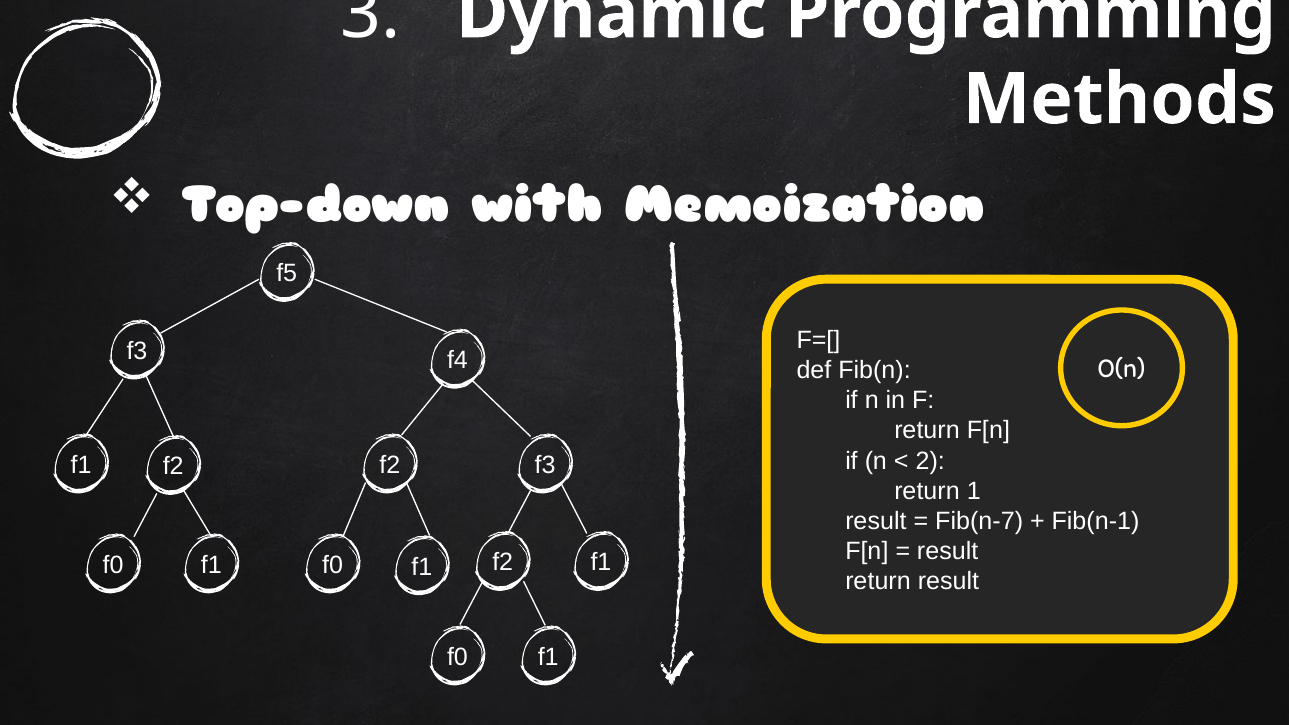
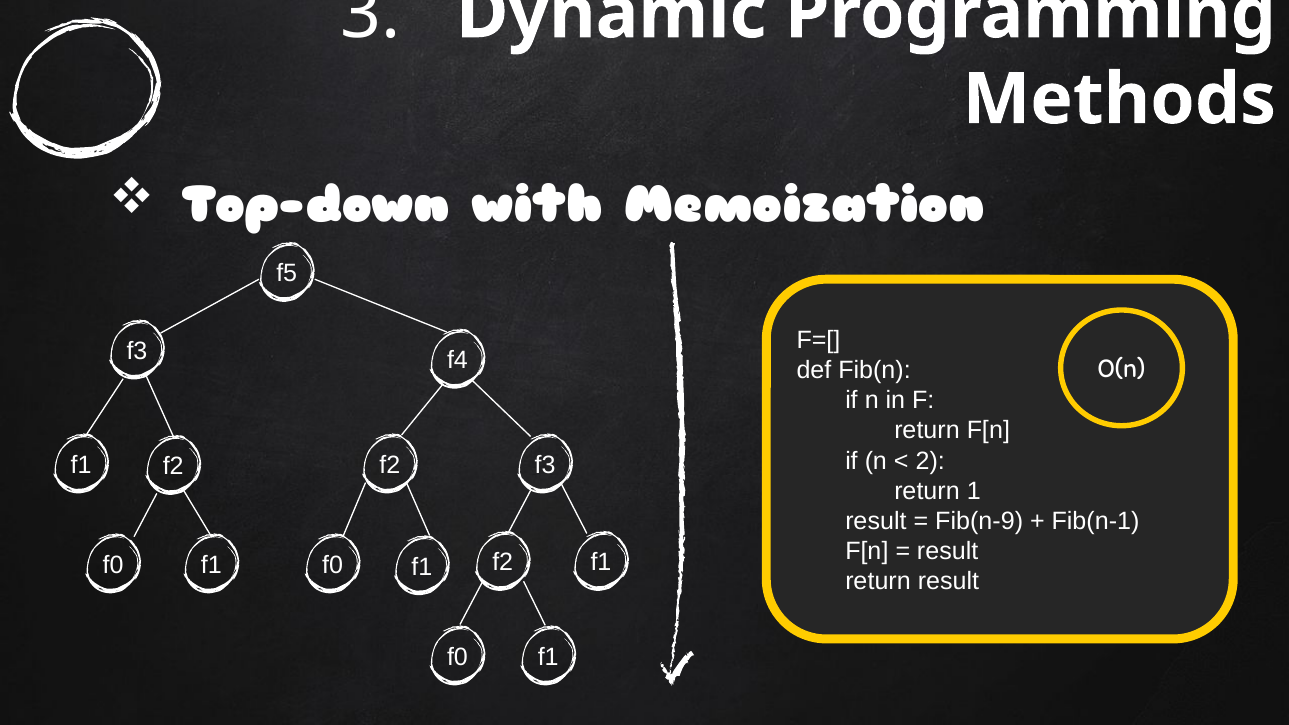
Fib(n-7: Fib(n-7 -> Fib(n-9 (979, 521)
